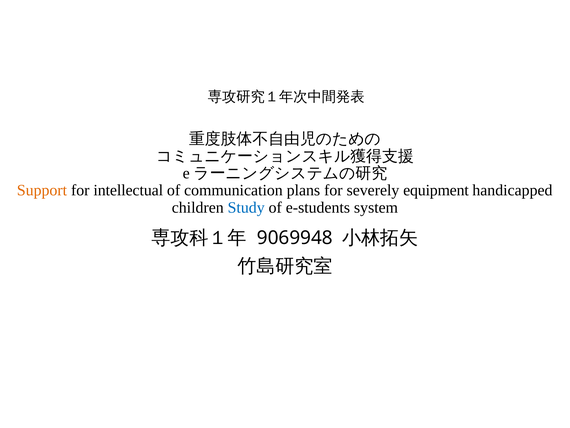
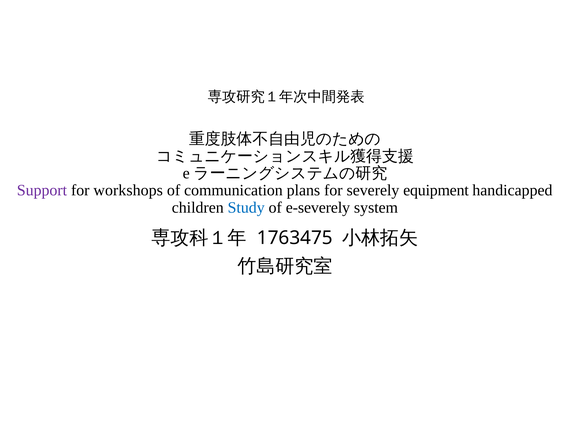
Support colour: orange -> purple (42, 190)
intellectual: intellectual -> workshops (128, 190)
e-students: e-students -> e-severely (318, 207)
9069948: 9069948 -> 1763475 (295, 238)
